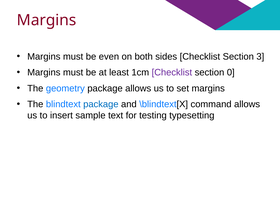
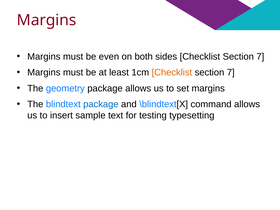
sides Checklist Section 3: 3 -> 7 (260, 57)
Checklist colour: purple -> orange (172, 73)
0: 0 -> 7 (231, 73)
